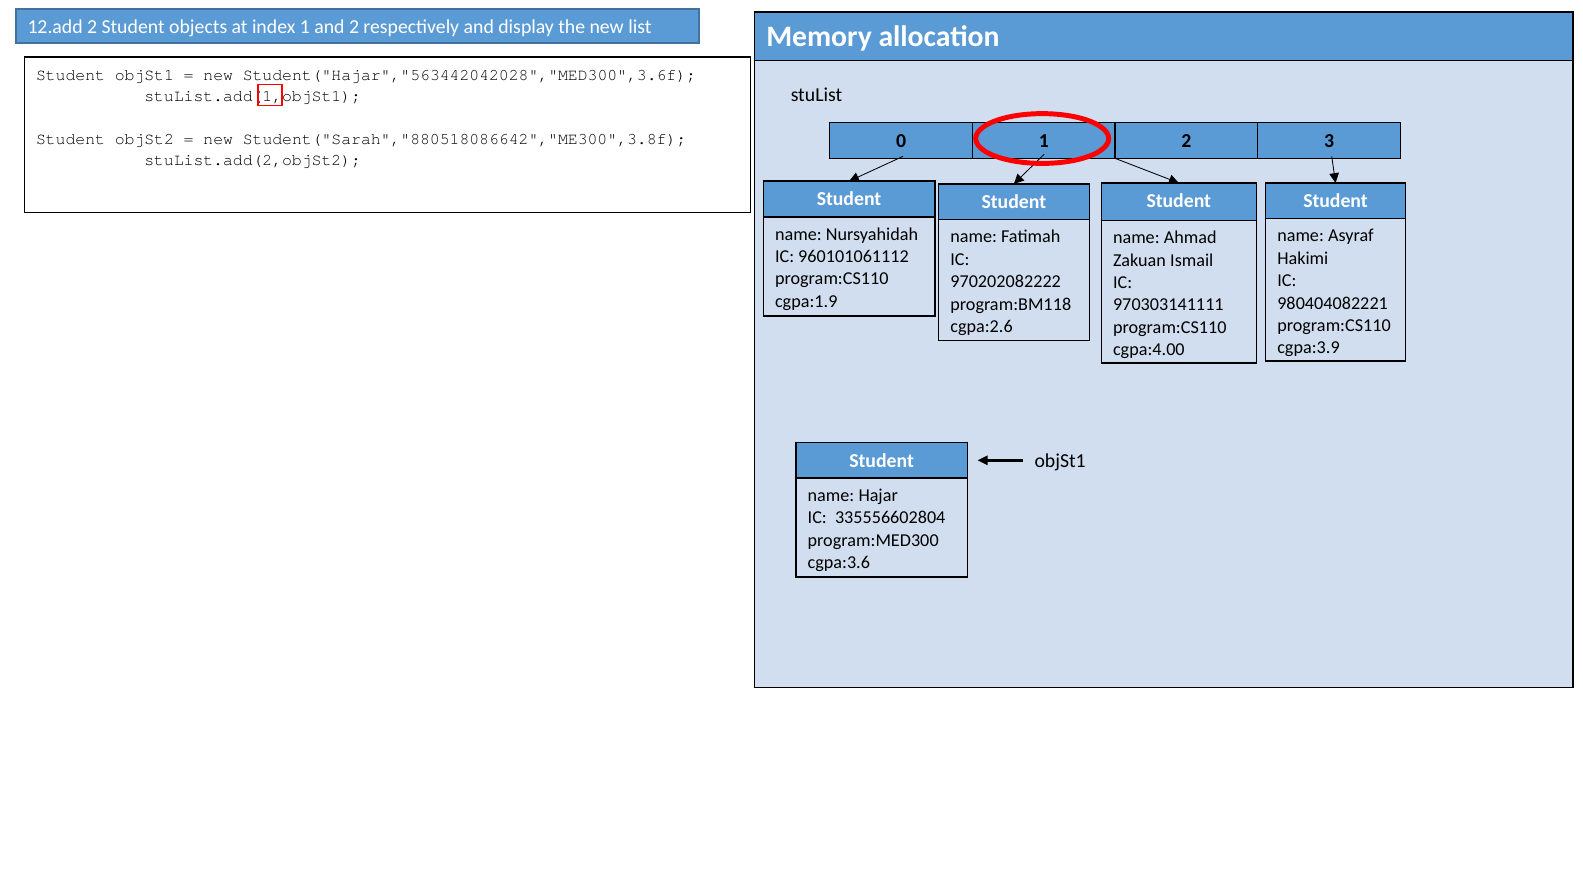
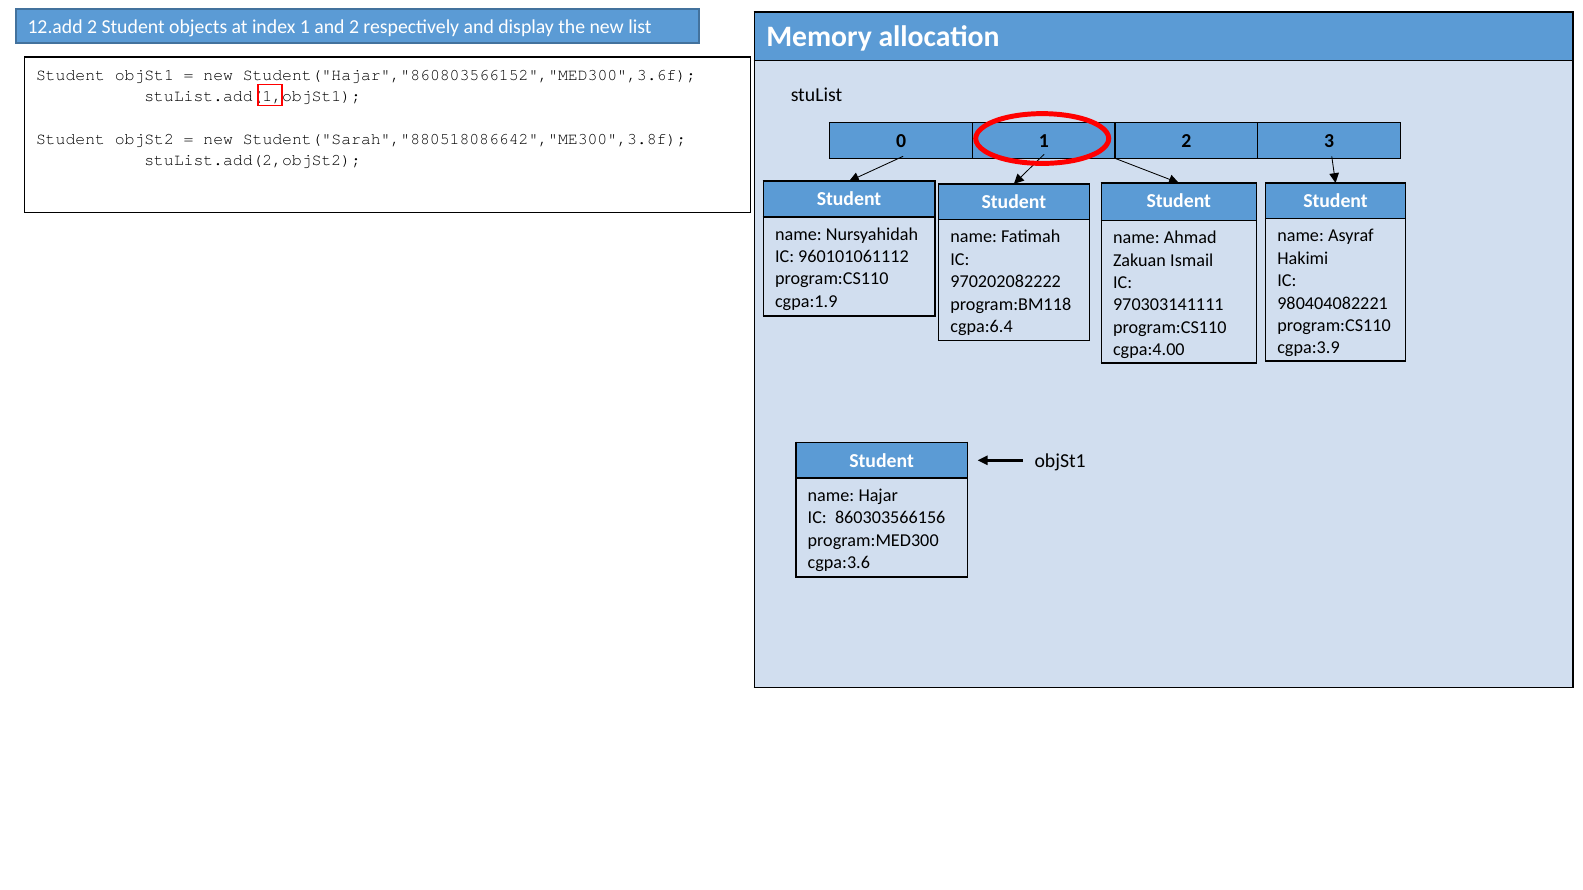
Student("Hajar","563442042028","MED300",3.6f: Student("Hajar","563442042028","MED300",3.6f -> Student("Hajar","860803566152","MED300",3.6f (469, 75)
cgpa:2.6: cgpa:2.6 -> cgpa:6.4 (982, 327)
335556602804: 335556602804 -> 860303566156 (890, 518)
